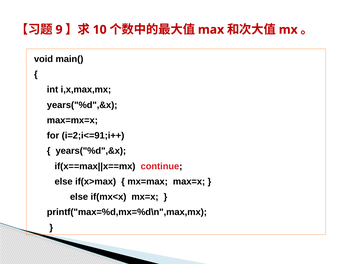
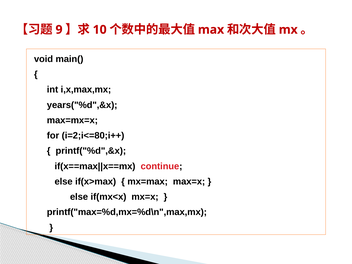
i=2;i<=91;i++: i=2;i<=91;i++ -> i=2;i<=80;i++ (93, 136)
years("%d",&x: years("%d",&x -> printf("%d",&x (91, 151)
